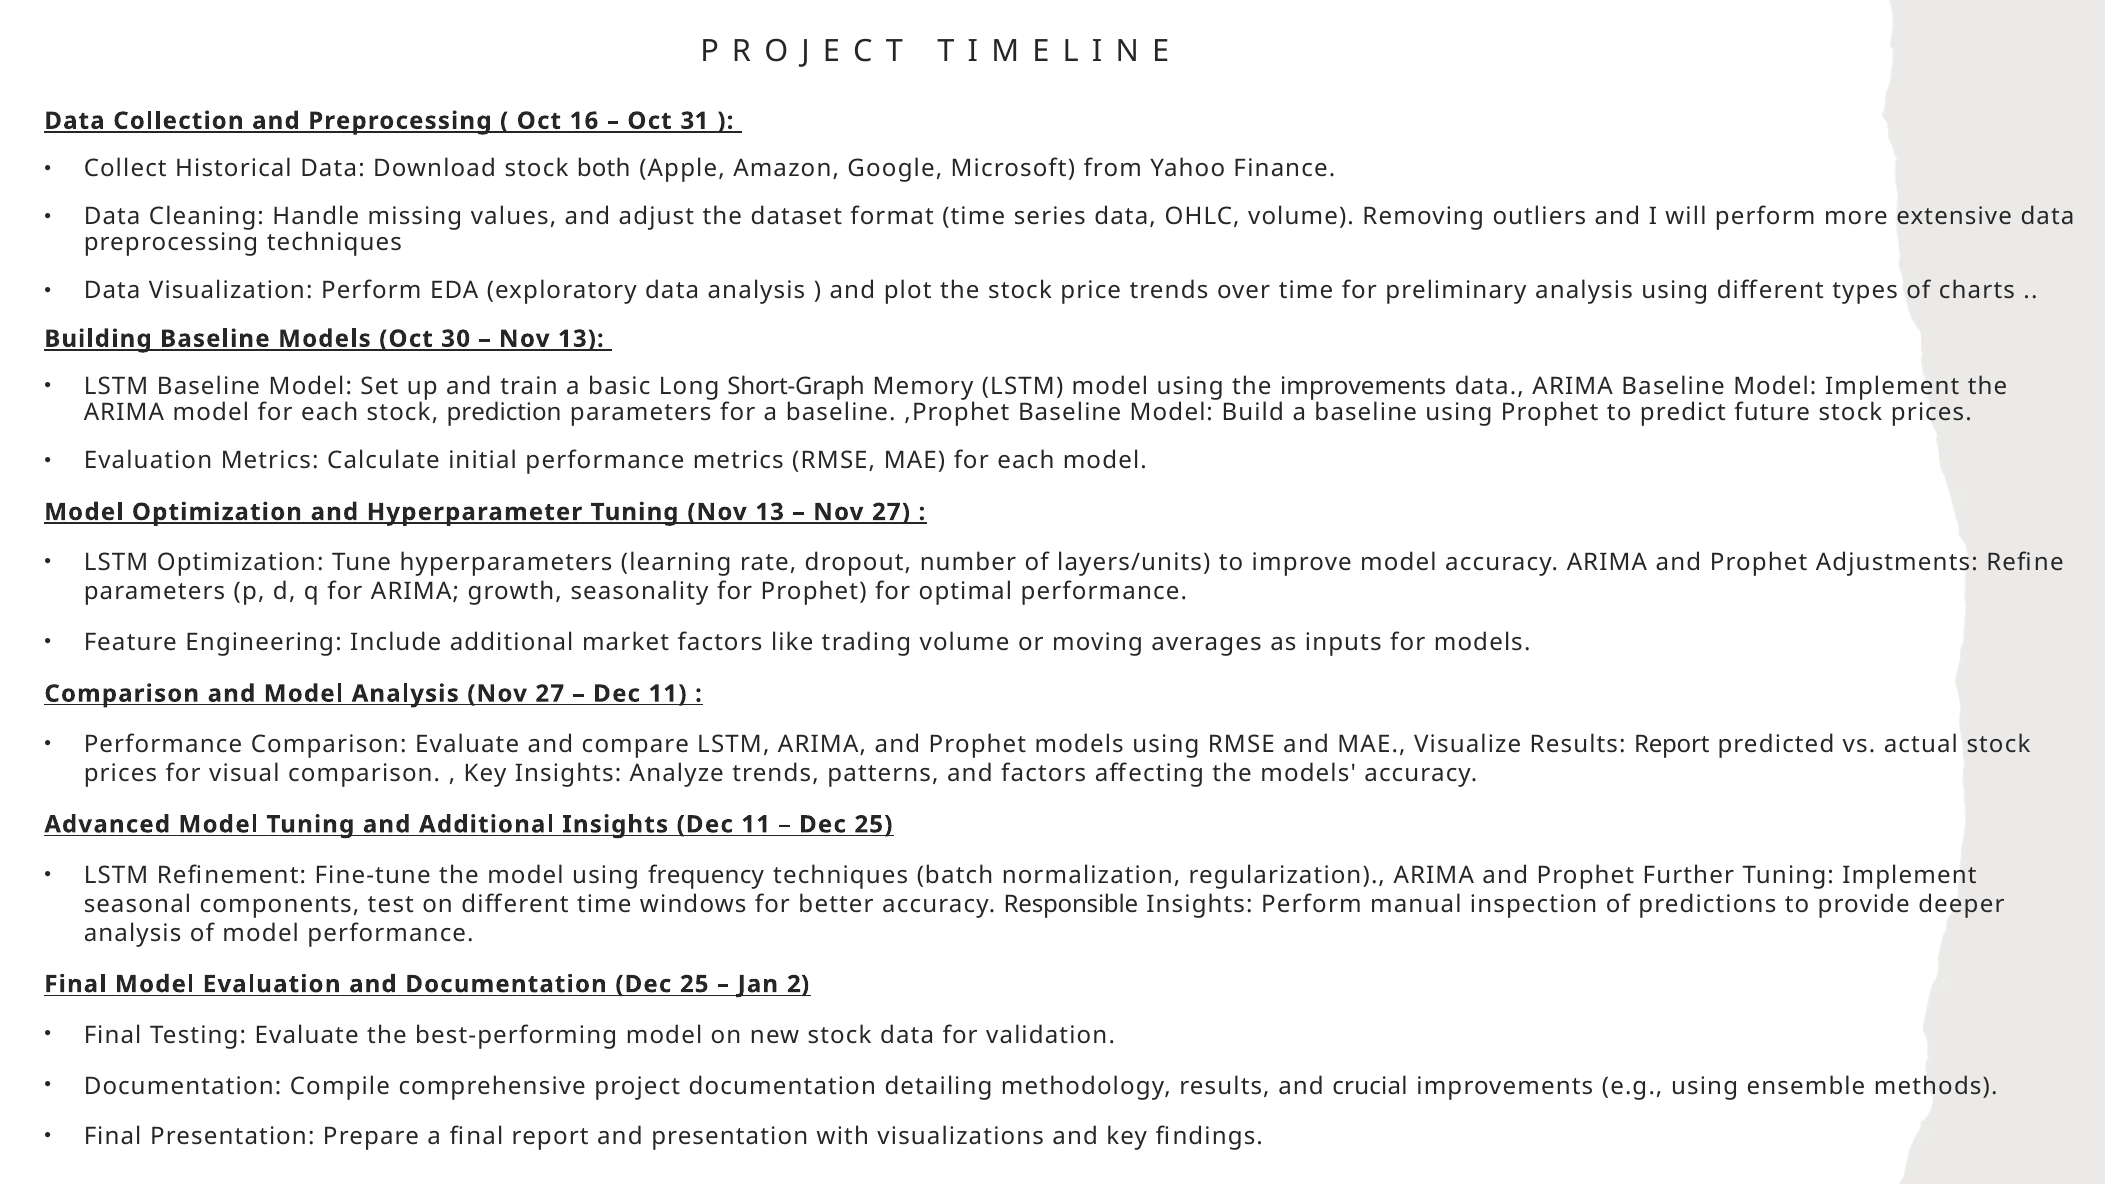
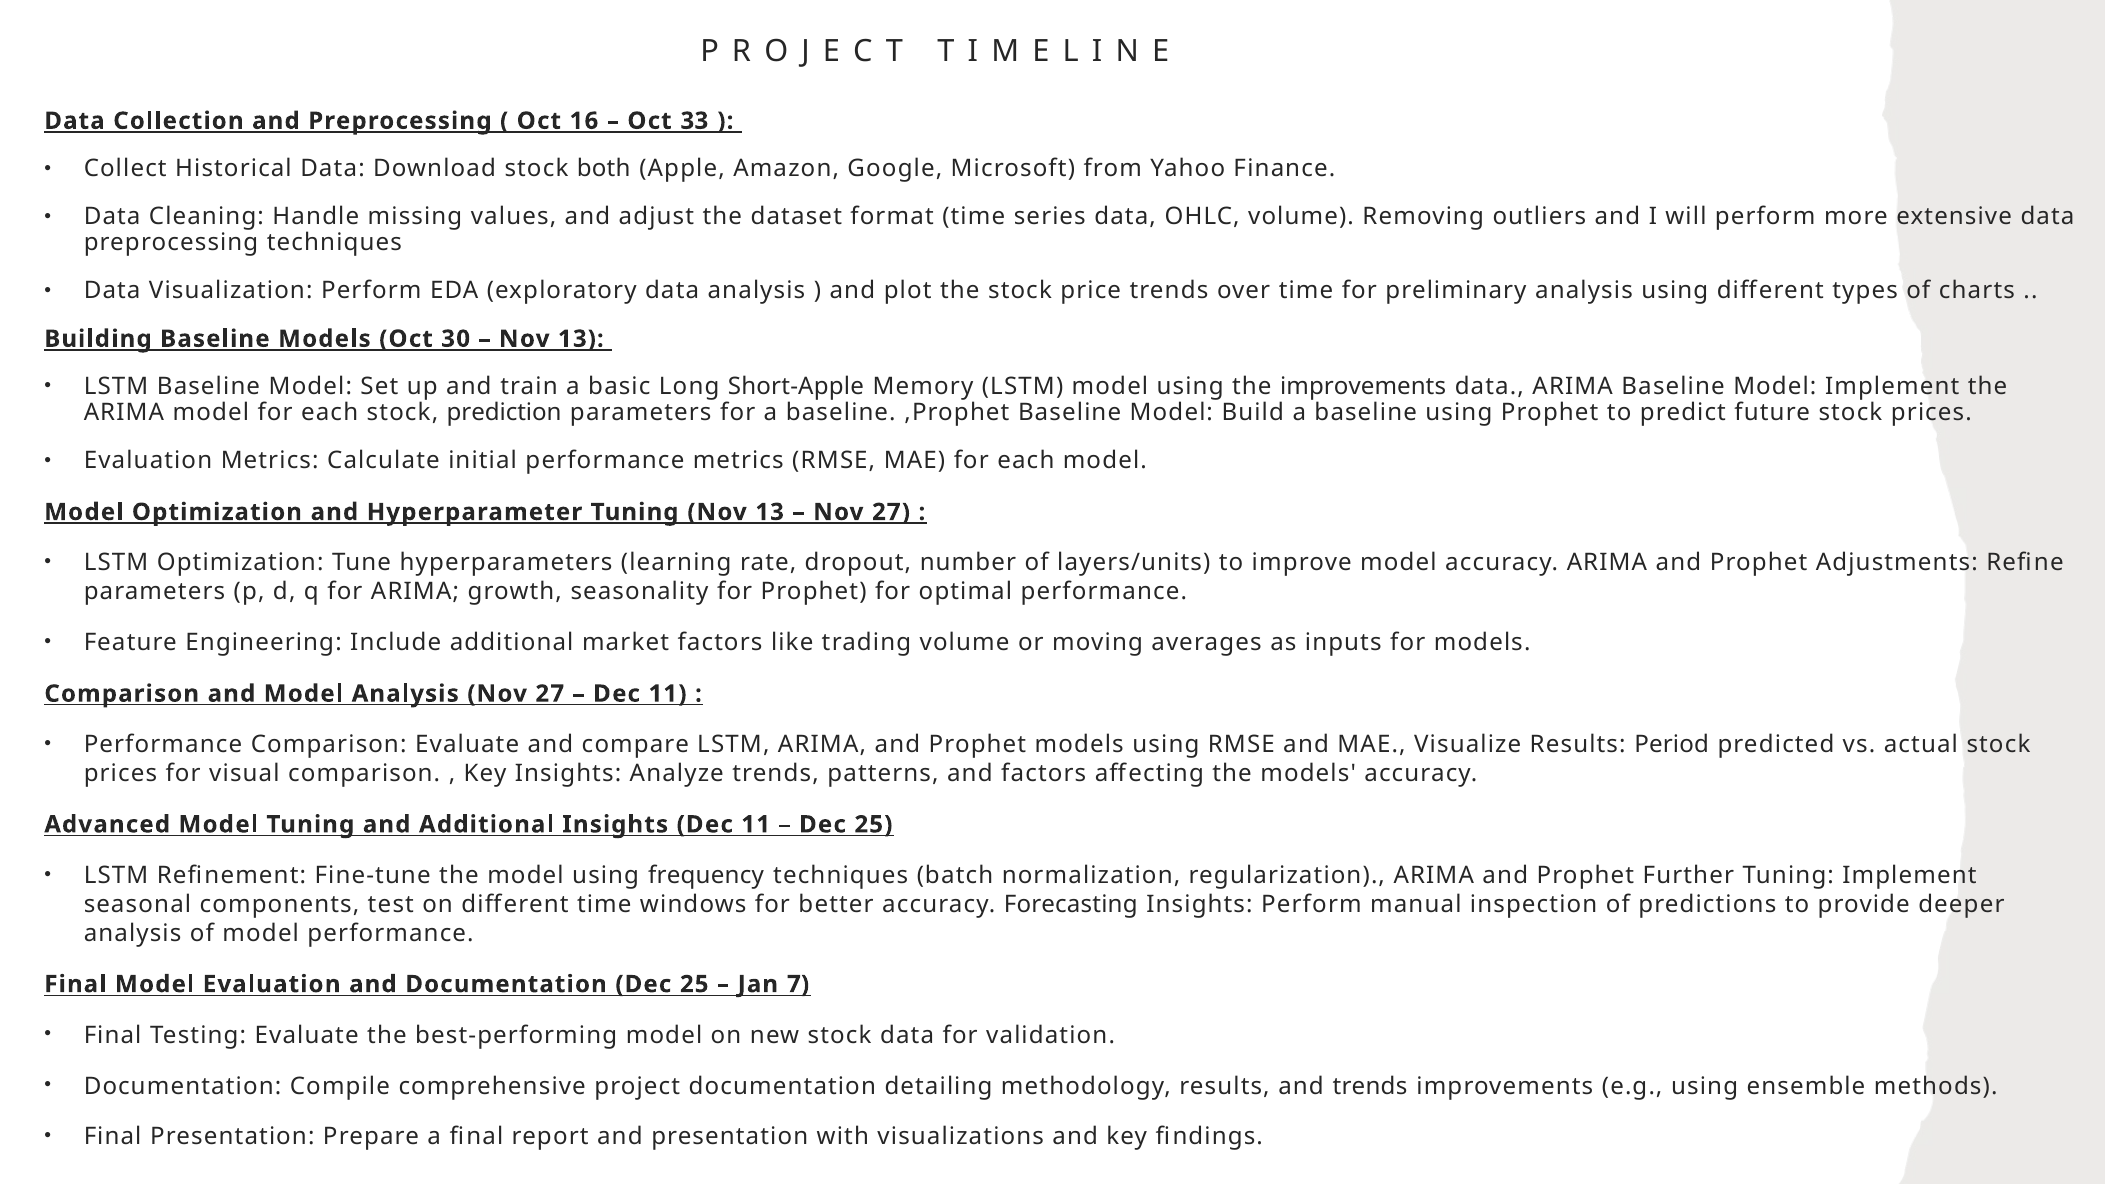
31: 31 -> 33 (694, 121)
Short-Graph: Short-Graph -> Short-Apple (796, 387)
Results Report: Report -> Period (1672, 745)
Responsible: Responsible -> Forecasting (1071, 904)
2: 2 -> 7 (798, 984)
and crucial: crucial -> trends (1370, 1086)
